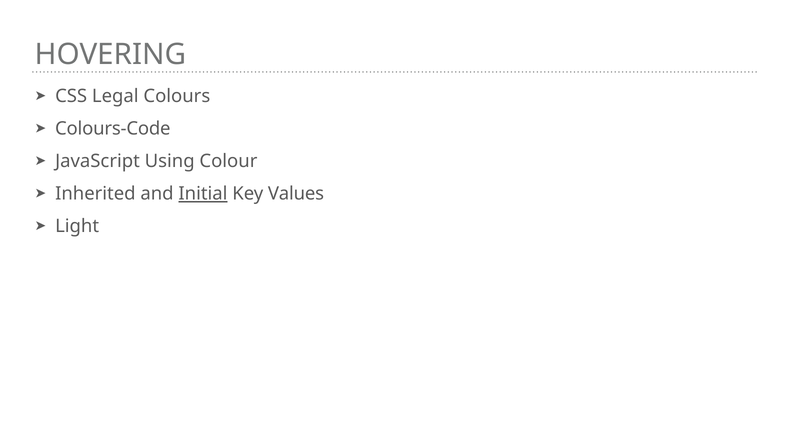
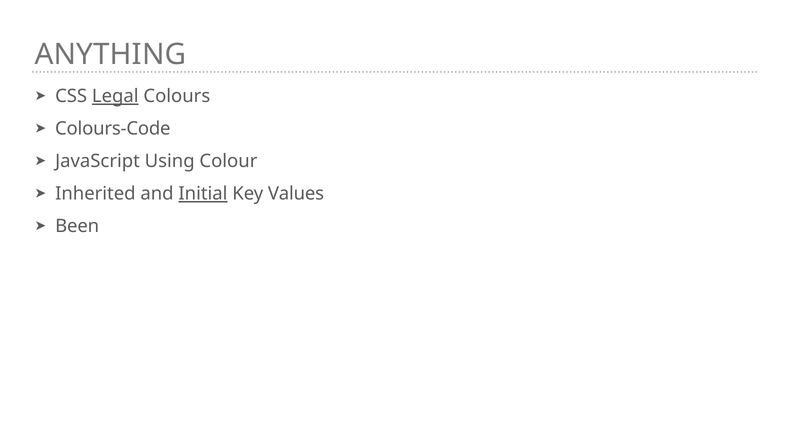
HOVERING: HOVERING -> ANYTHING (110, 54)
Legal underline: none -> present (115, 96)
Light: Light -> Been (77, 226)
